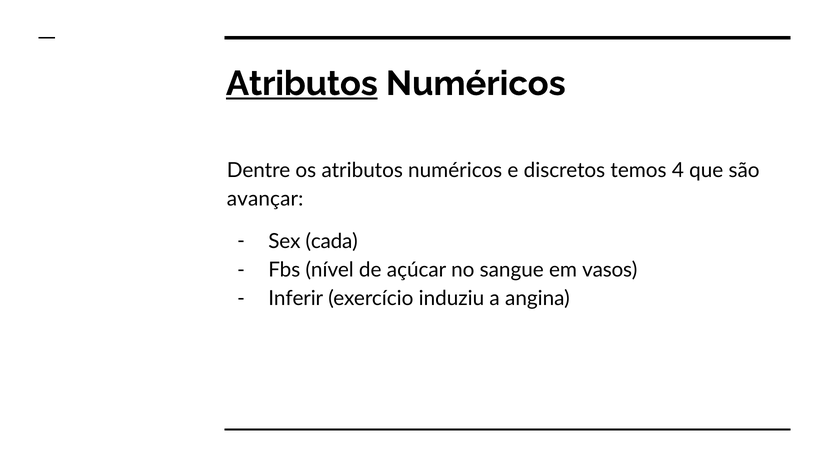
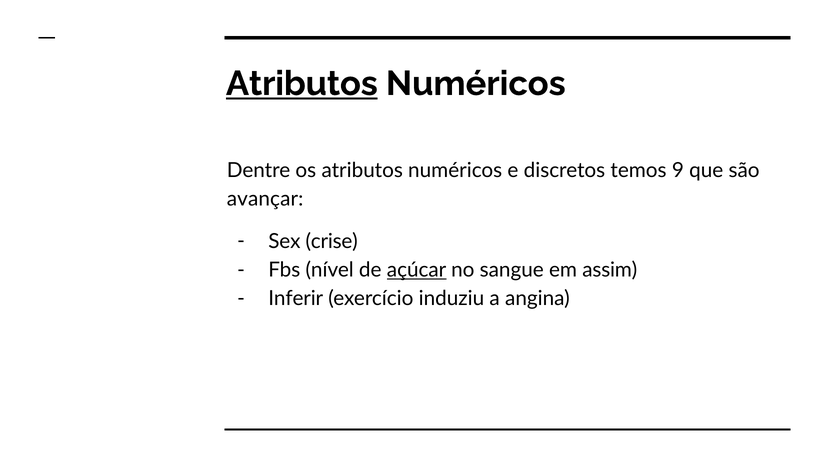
4: 4 -> 9 (678, 171)
cada: cada -> crise (332, 242)
açúcar underline: none -> present (417, 270)
vasos: vasos -> assim (610, 270)
